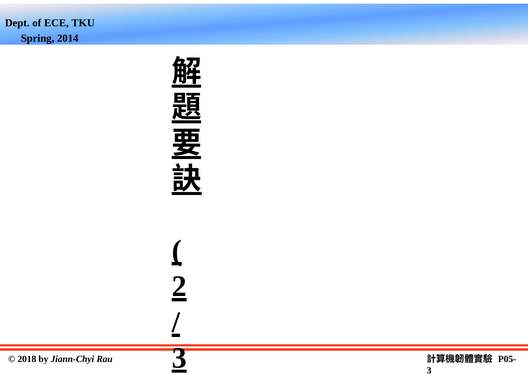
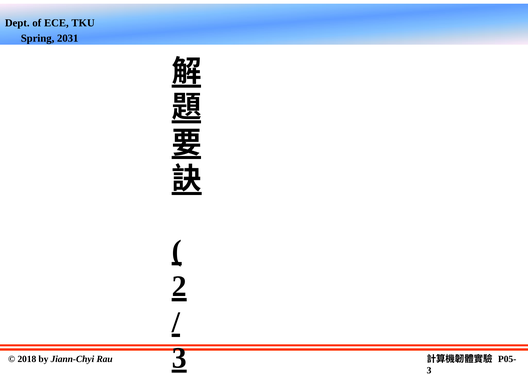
2014: 2014 -> 2031 (68, 38)
